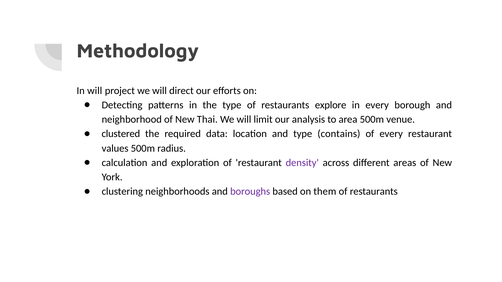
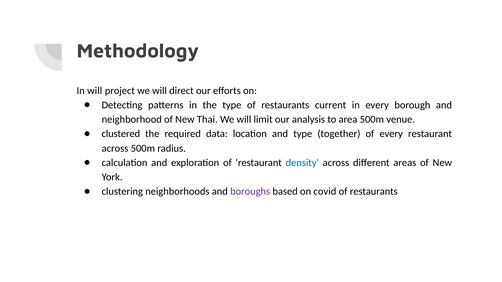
explore: explore -> current (331, 105)
contains: contains -> together (339, 134)
values: values -> across (115, 148)
density colour: purple -> blue (302, 163)
them: them -> covid (325, 192)
